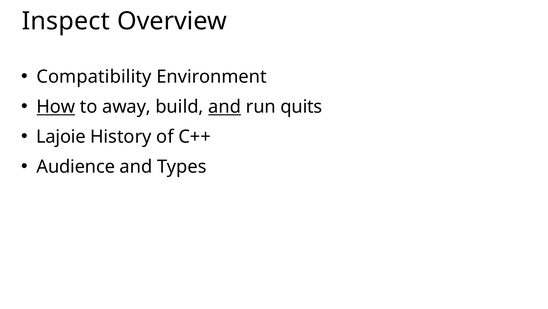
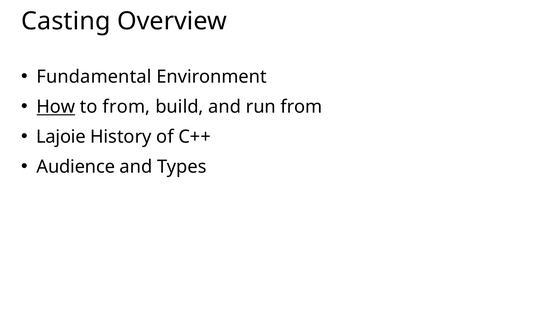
Inspect: Inspect -> Casting (66, 21)
Compatibility: Compatibility -> Fundamental (94, 77)
to away: away -> from (126, 107)
and underline: present -> none (225, 107)
run quits: quits -> from (301, 107)
